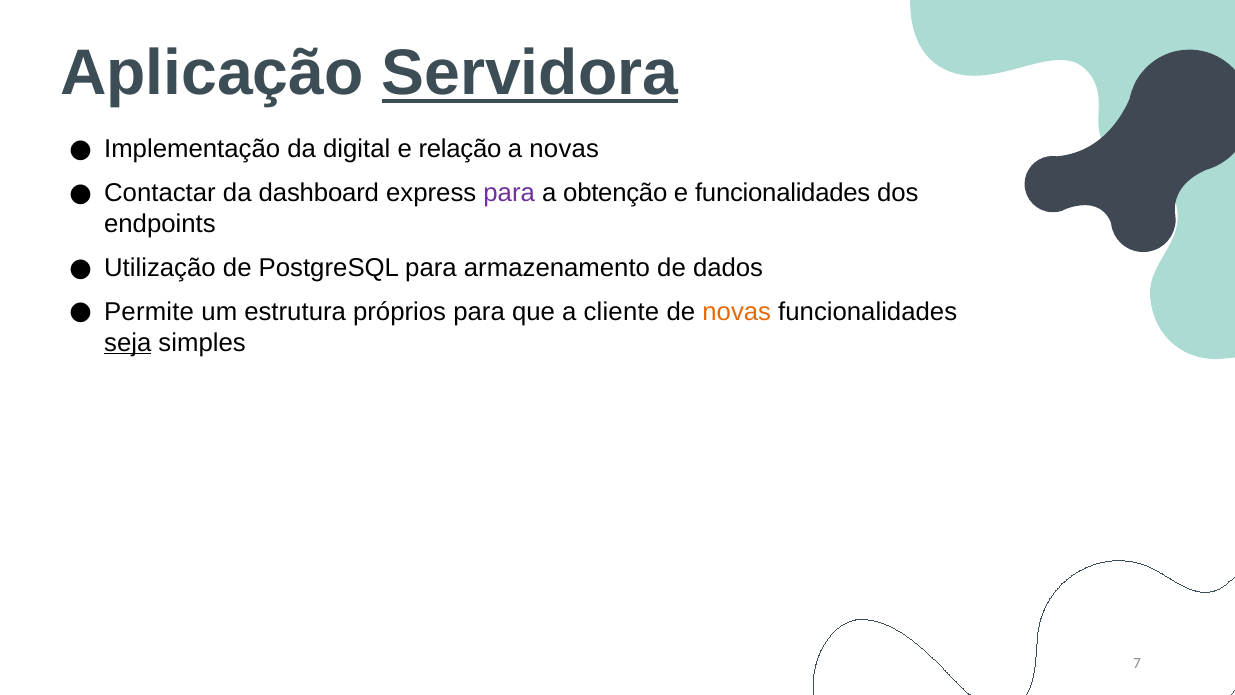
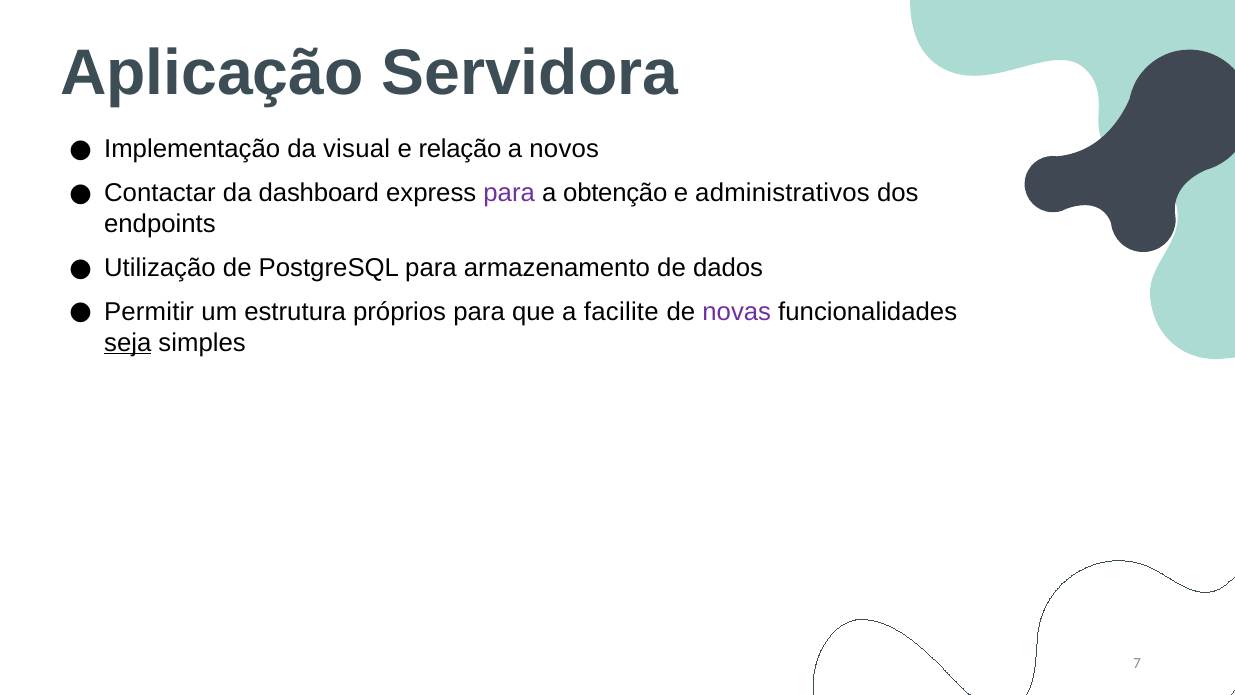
Servidora underline: present -> none (530, 73)
digital: digital -> visual (357, 149)
a novas: novas -> novos (564, 149)
e funcionalidades: funcionalidades -> administrativos (782, 193)
Permite: Permite -> Permitir (149, 312)
cliente: cliente -> facilite (621, 312)
novas colour: orange -> purple (737, 312)
